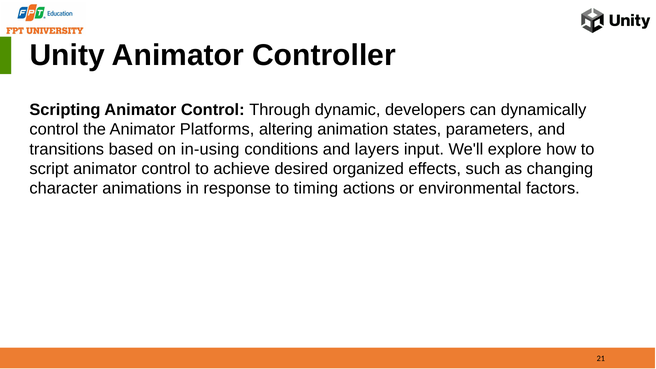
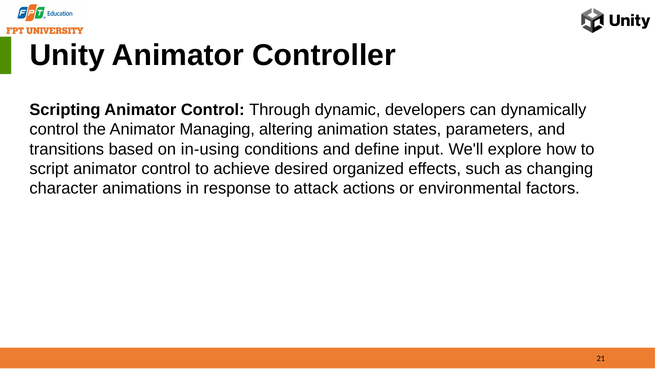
Platforms: Platforms -> Managing (217, 129)
layers: layers -> define (377, 149)
timing: timing -> attack (316, 188)
